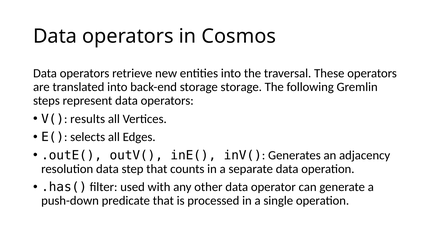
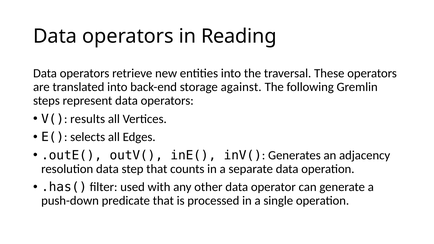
Cosmos: Cosmos -> Reading (239, 36)
storage storage: storage -> against (241, 87)
